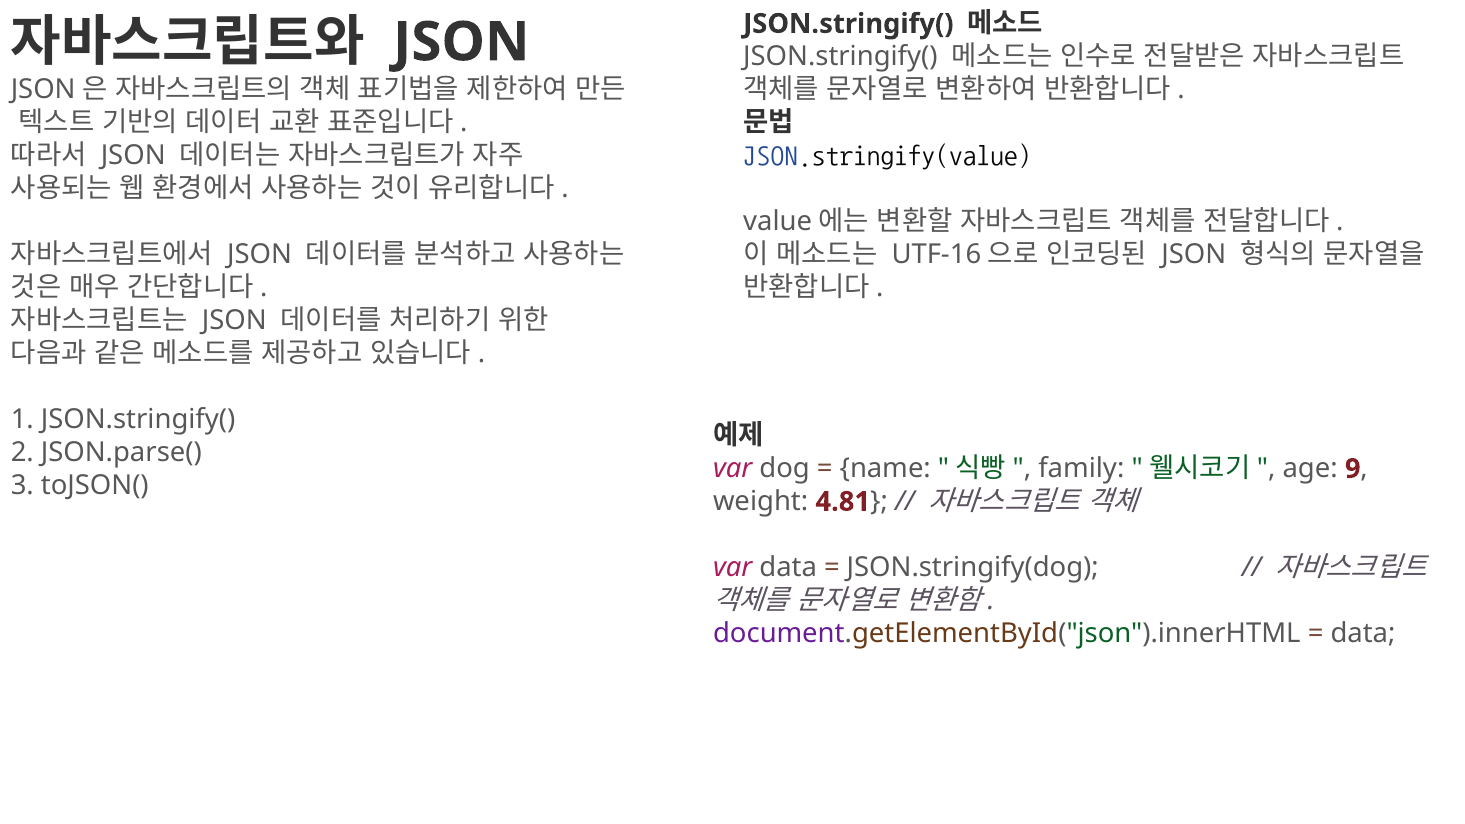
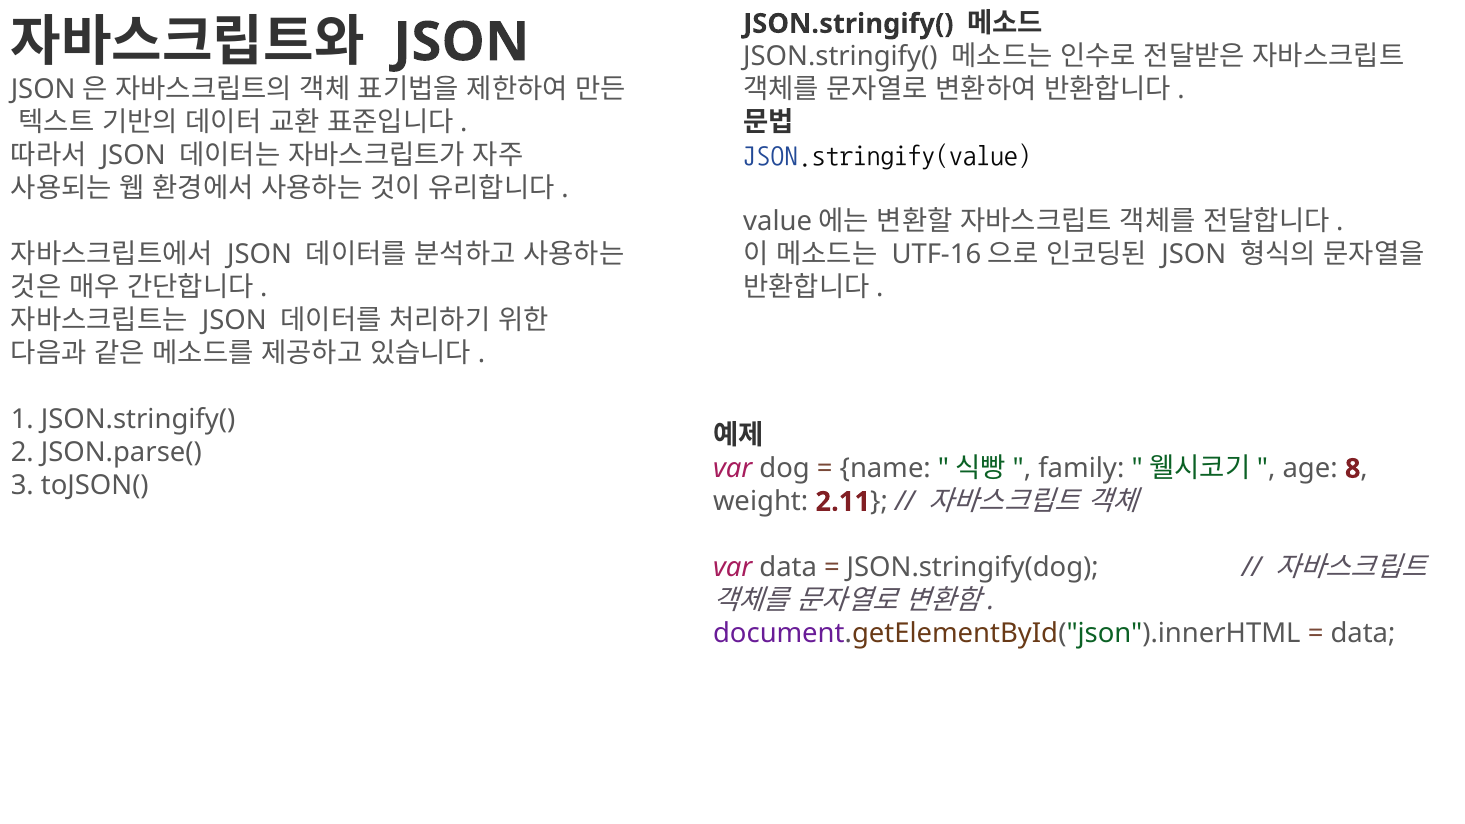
9: 9 -> 8 (1353, 469)
4.81: 4.81 -> 2.11 (843, 502)
